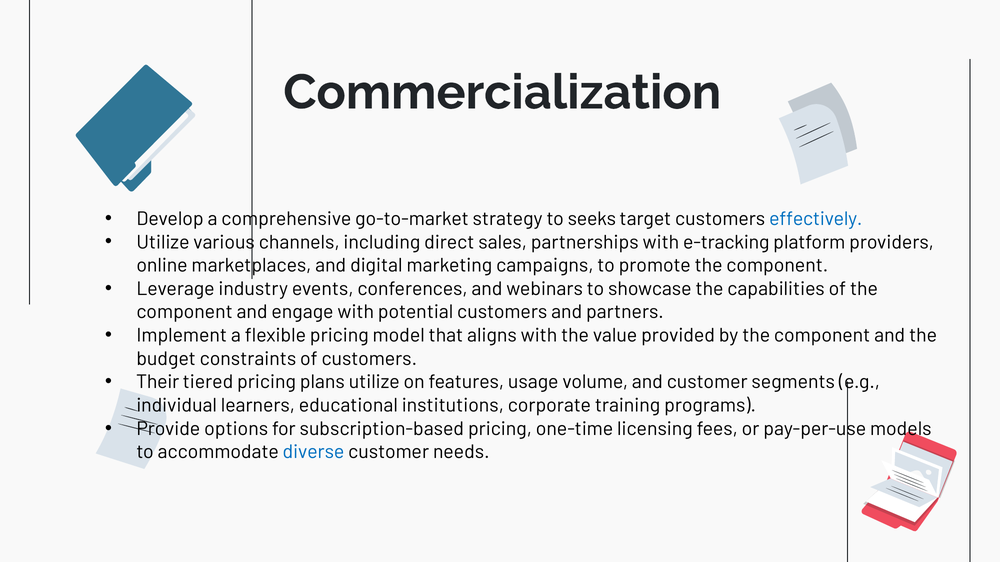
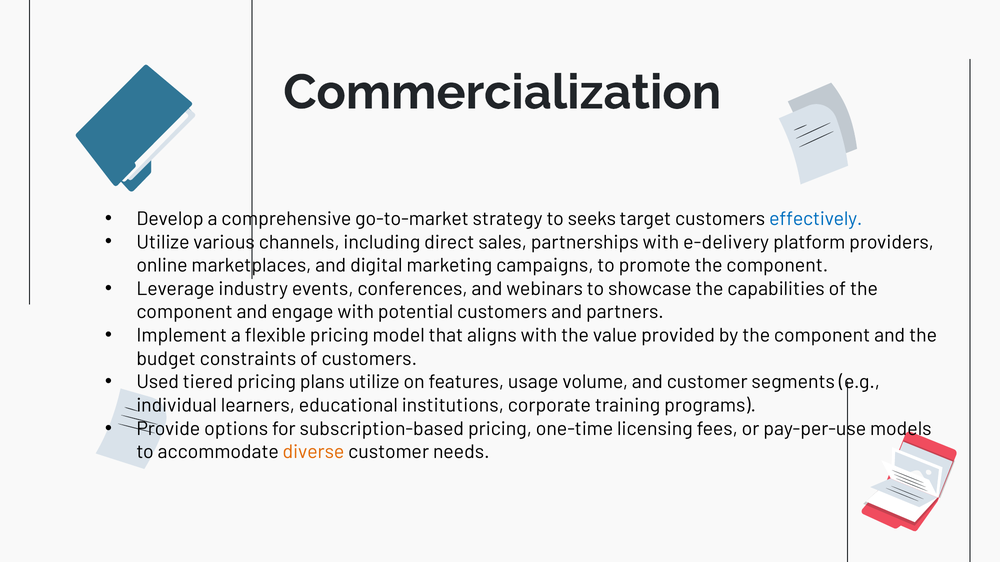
e-tracking: e-tracking -> e-delivery (726, 242)
Their: Their -> Used (158, 382)
diverse colour: blue -> orange (313, 452)
